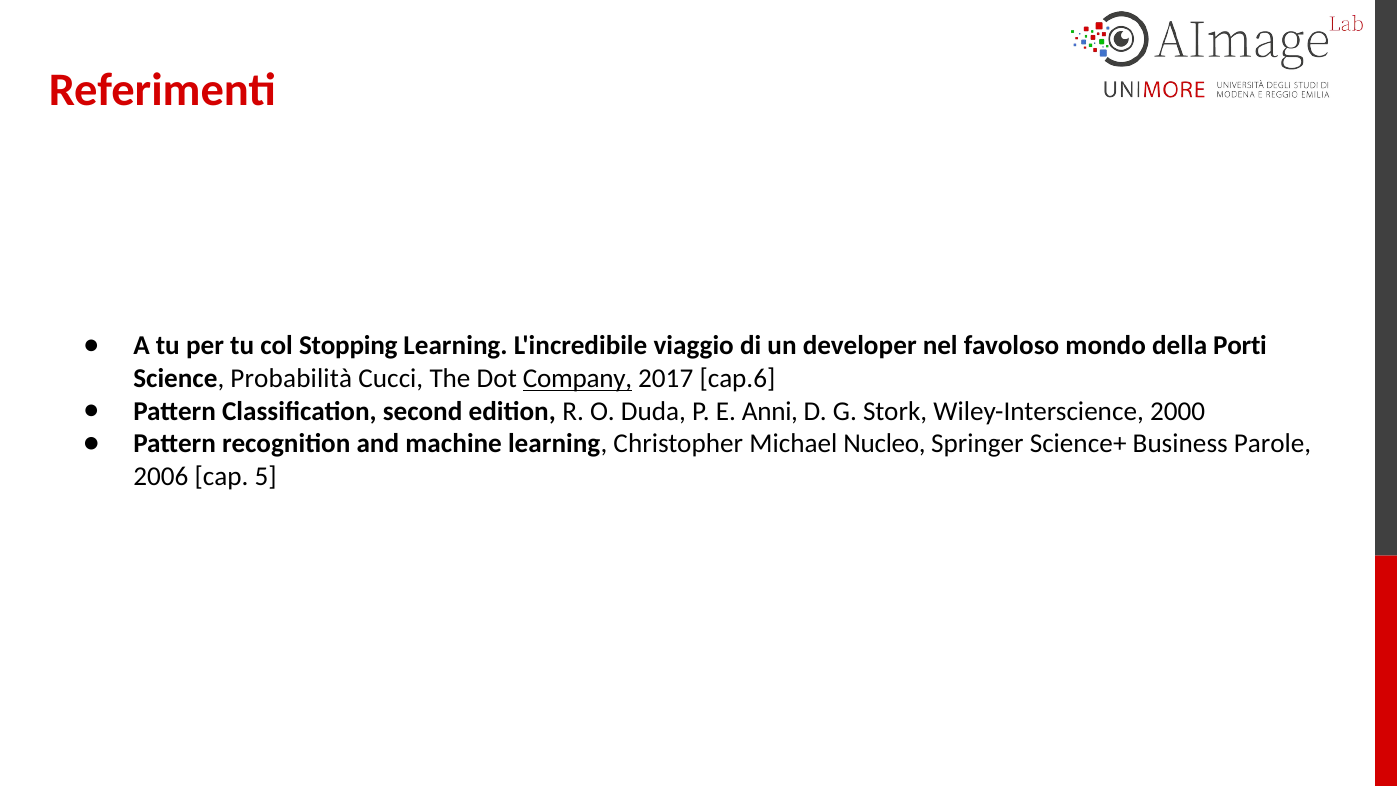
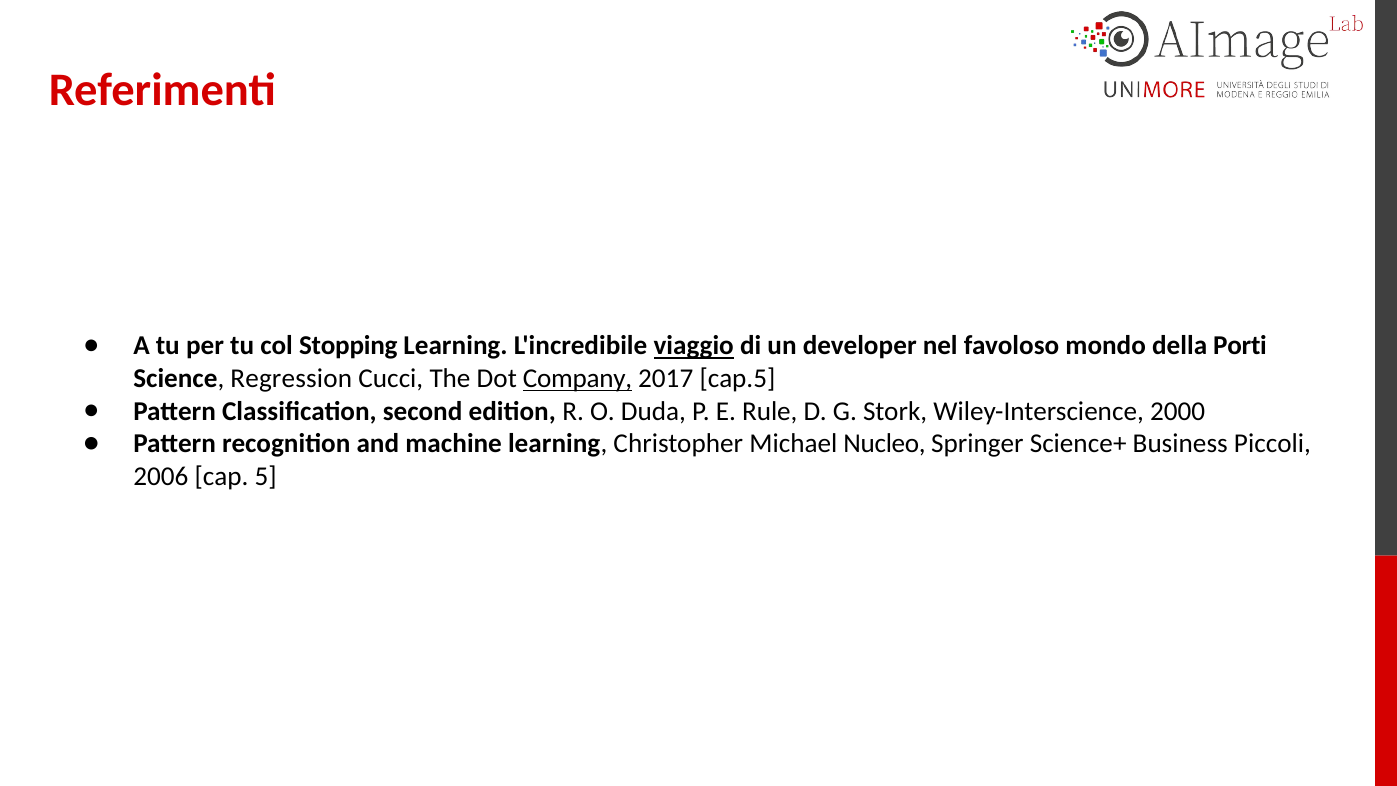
viaggio underline: none -> present (694, 346)
Probabilità: Probabilità -> Regression (291, 379)
cap.6: cap.6 -> cap.5 (737, 379)
Anni: Anni -> Rule (770, 411)
Parole: Parole -> Piccoli (1272, 444)
